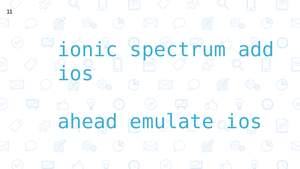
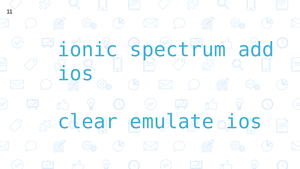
ahead: ahead -> clear (88, 122)
